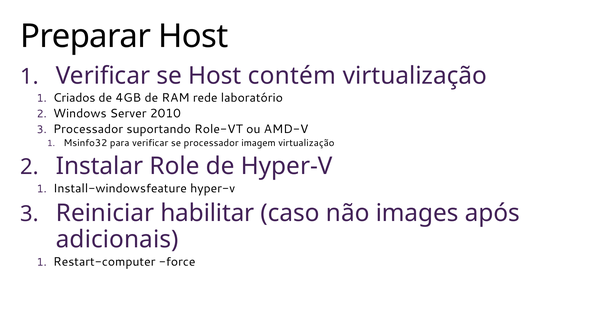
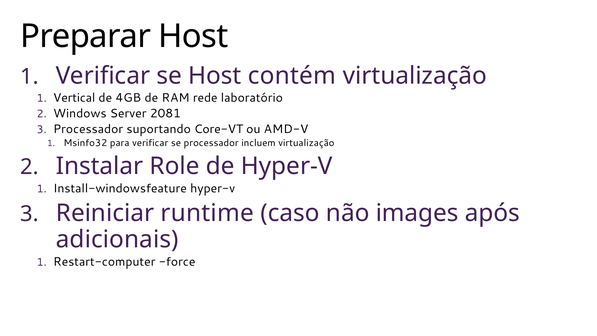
Criados: Criados -> Vertical (74, 98)
2010: 2010 -> 2081 (165, 114)
Role-VT: Role-VT -> Core-VT (219, 129)
imagem: imagem -> incluem (258, 143)
habilitar: habilitar -> runtime (207, 213)
